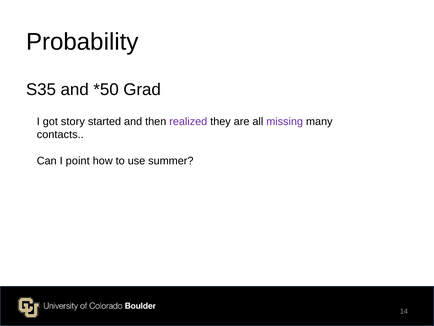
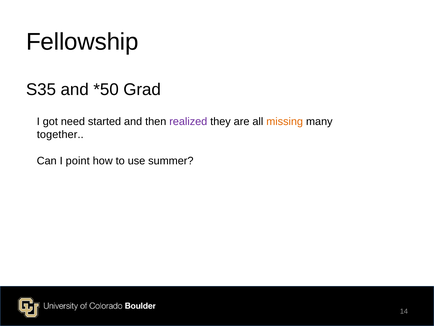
Probability: Probability -> Fellowship (82, 42)
story: story -> need (73, 122)
missing colour: purple -> orange (285, 122)
contacts: contacts -> together (60, 135)
